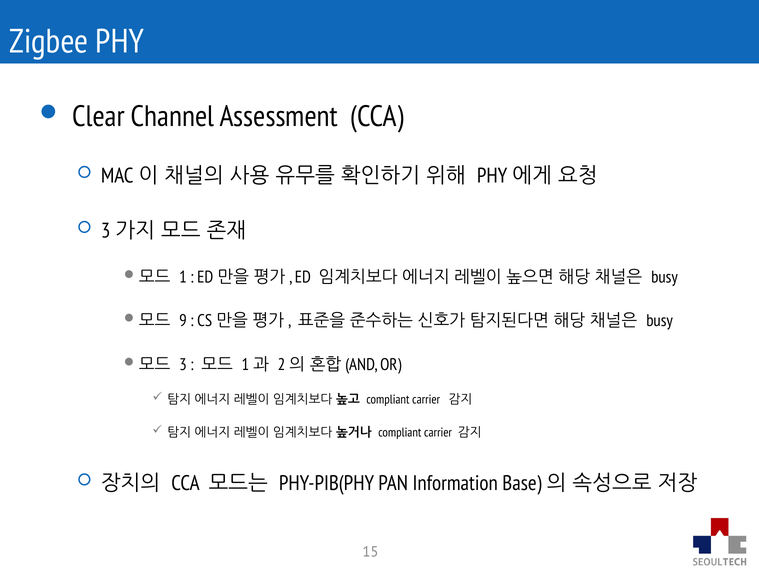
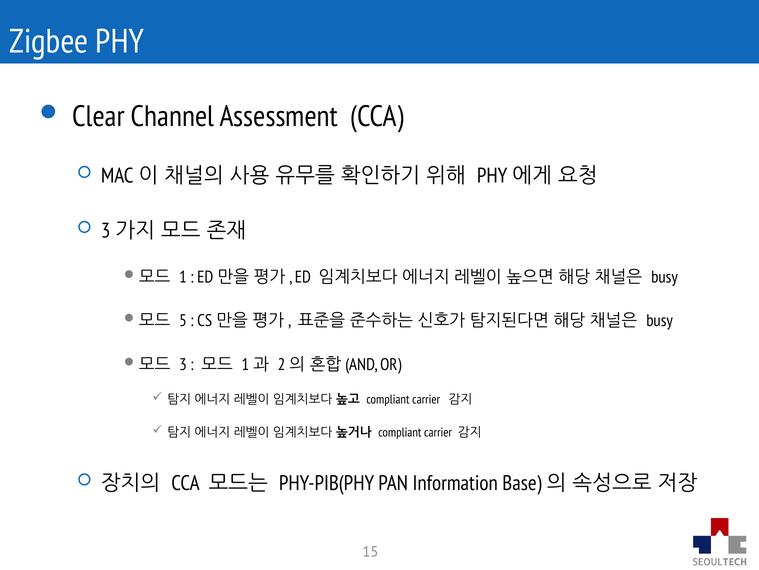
9: 9 -> 5 (183, 320)
